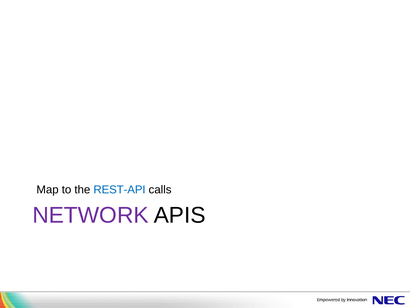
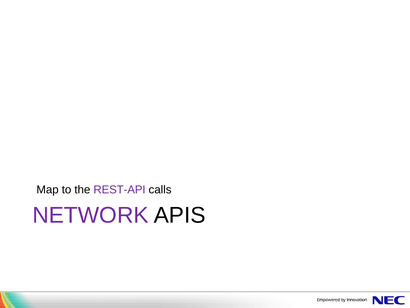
REST-API colour: blue -> purple (120, 189)
